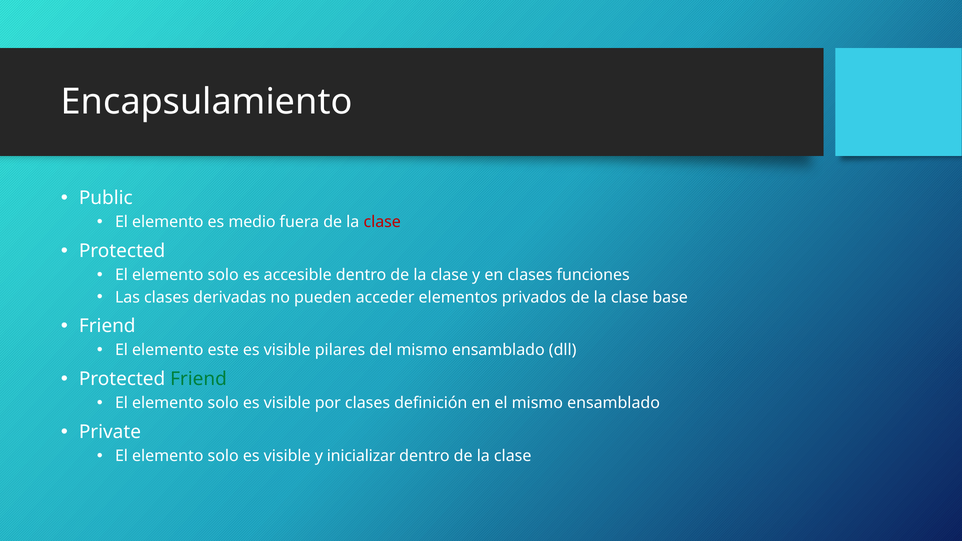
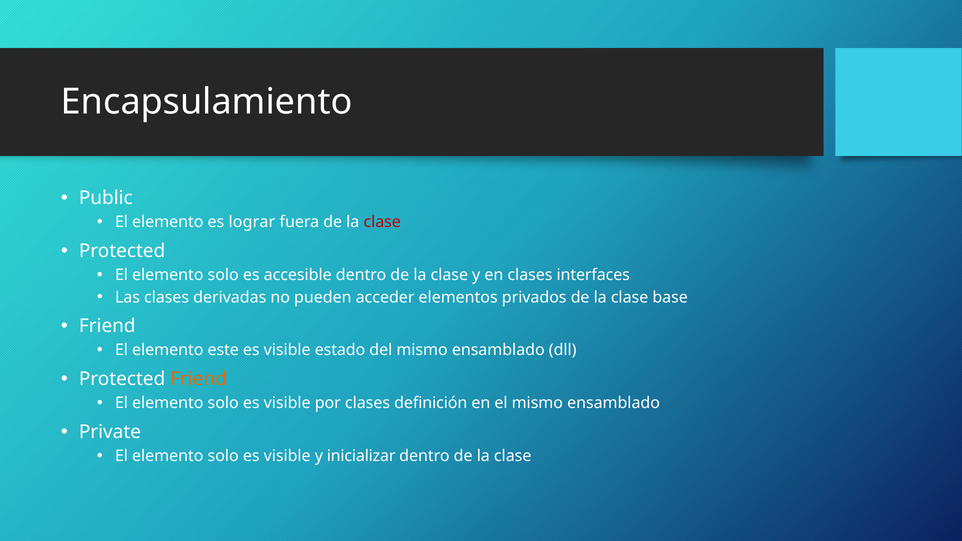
medio: medio -> lograr (252, 222)
funciones: funciones -> interfaces (593, 275)
pilares: pilares -> estado (340, 350)
Friend colour: green -> orange (199, 379)
